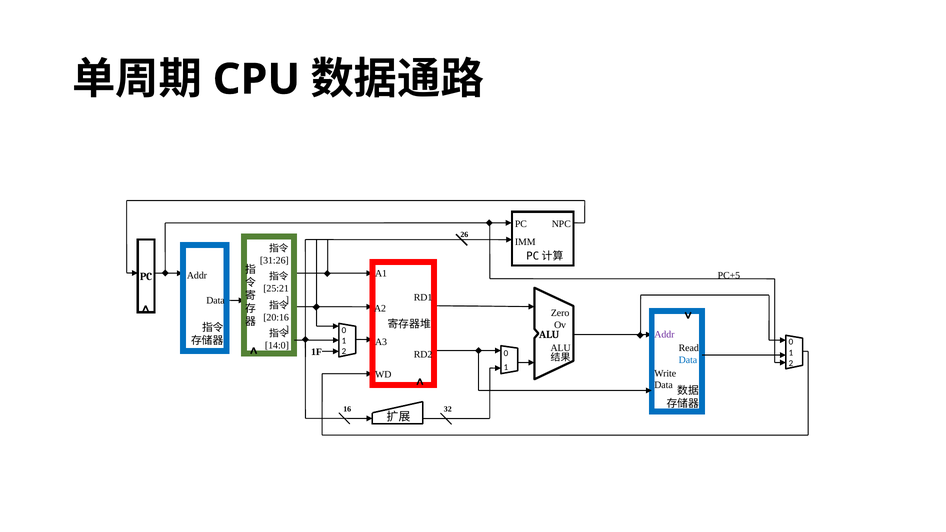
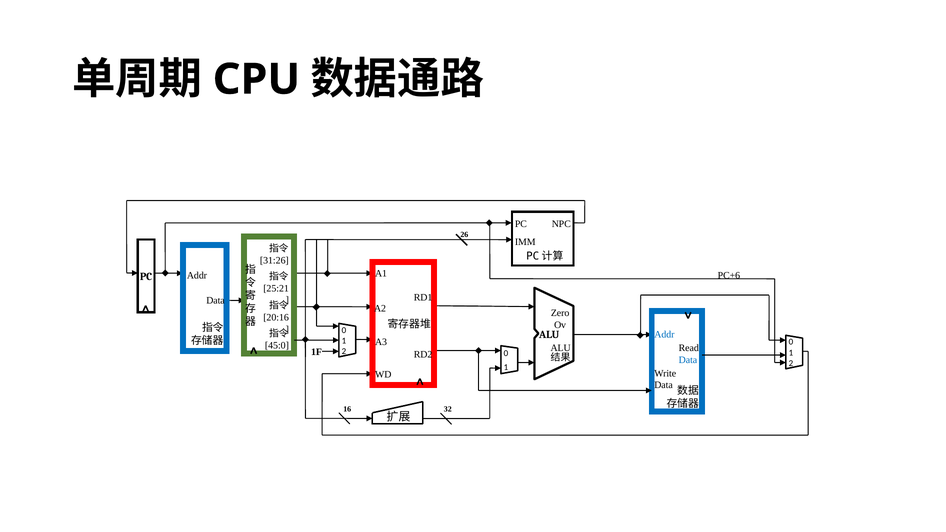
PC+5: PC+5 -> PC+6 (729, 276)
Addr colour: purple -> blue (664, 334)
14:0: 14:0 -> 45:0 (277, 345)
